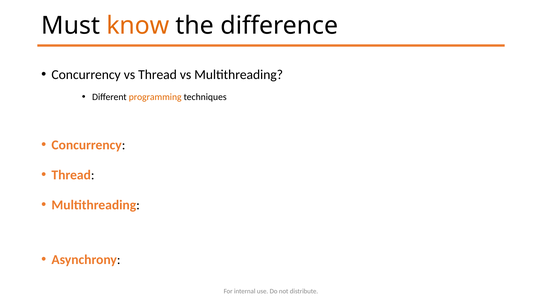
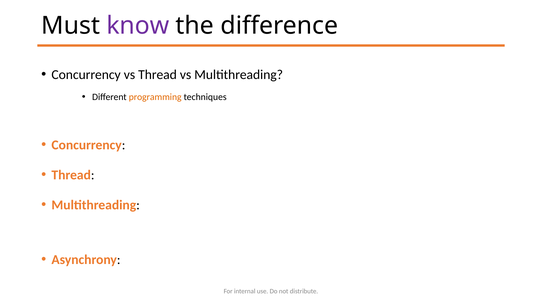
know colour: orange -> purple (138, 25)
